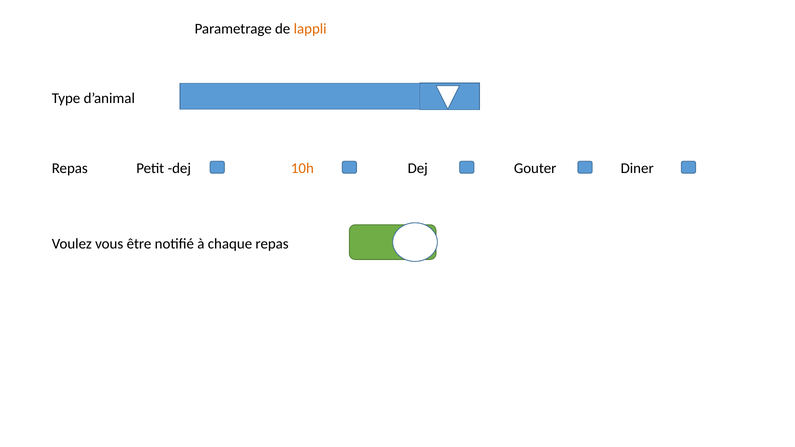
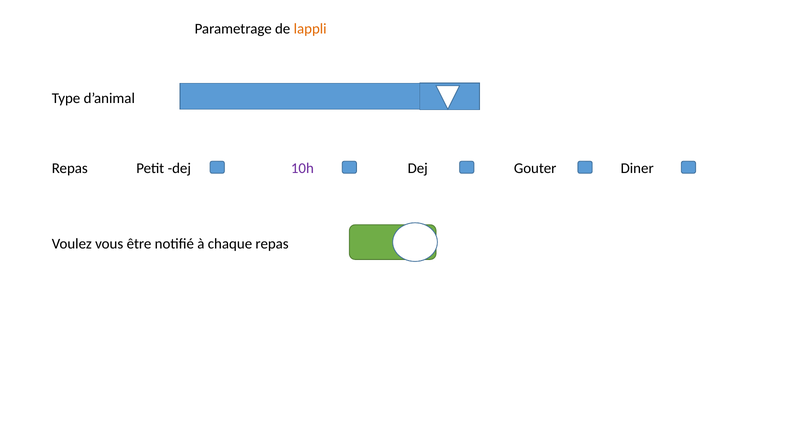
10h colour: orange -> purple (302, 168)
